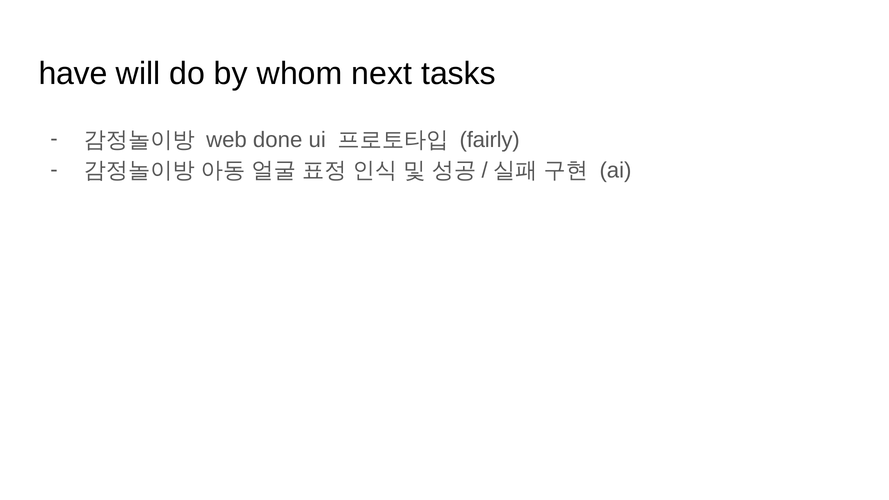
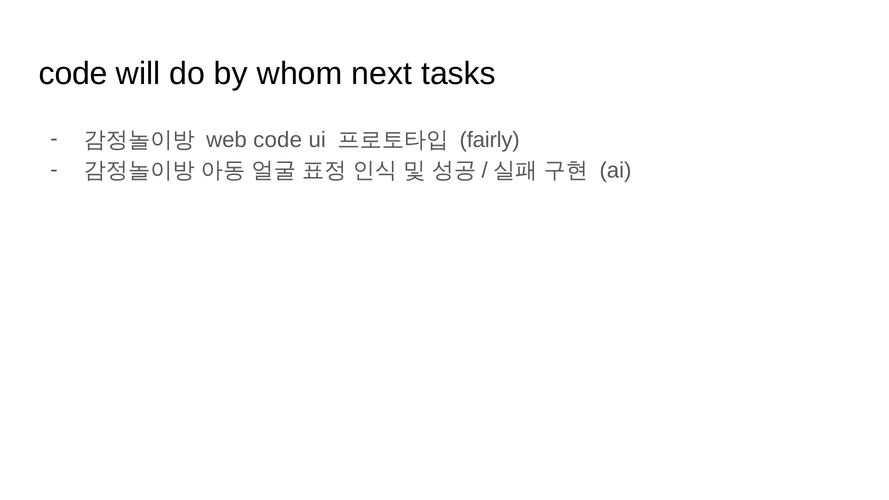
have: have -> code (73, 74)
web done: done -> code (278, 140)
